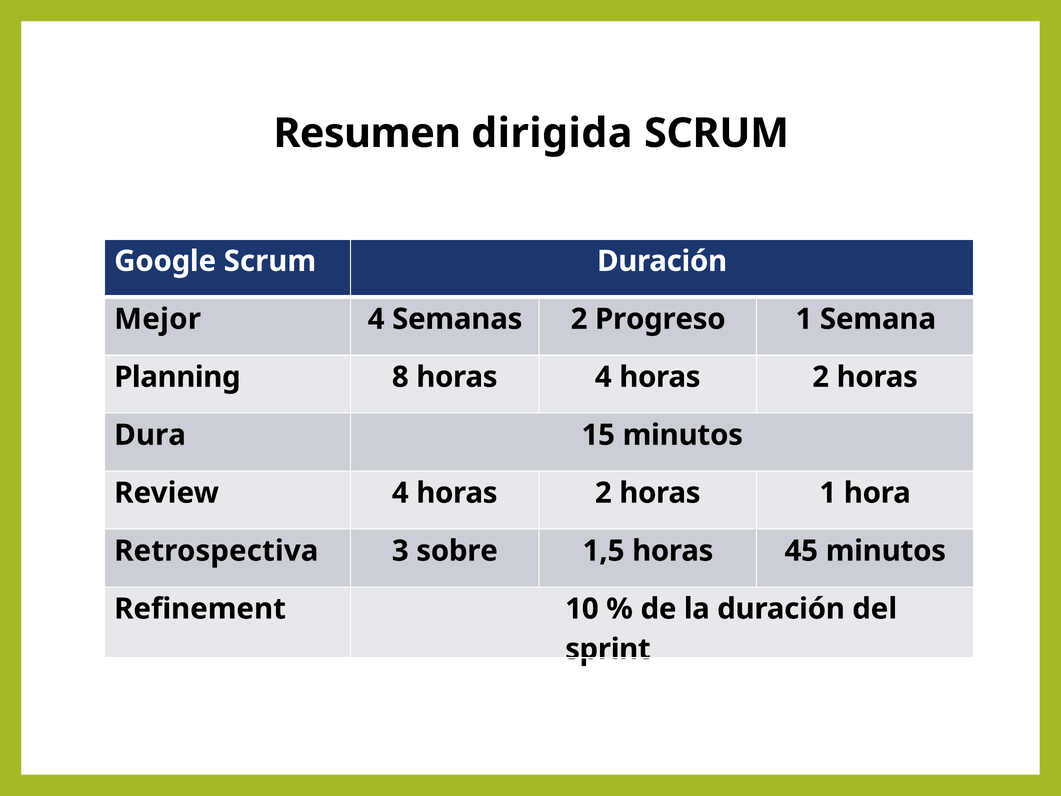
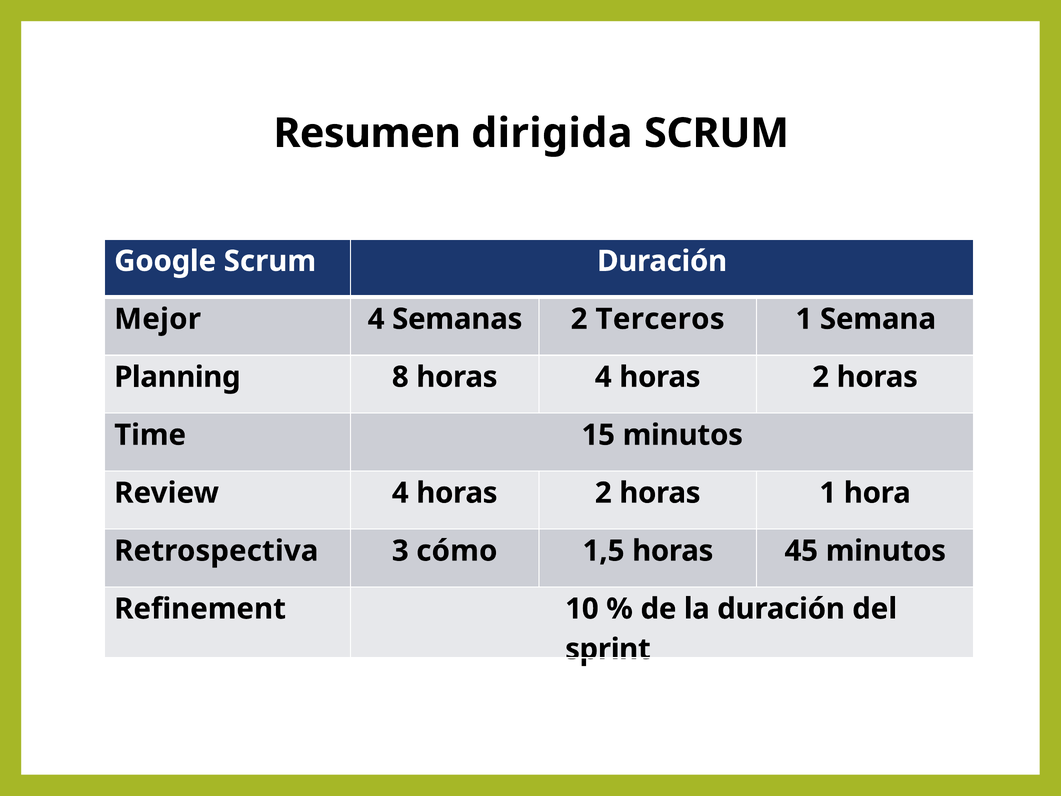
Progreso: Progreso -> Terceros (660, 319)
Dura: Dura -> Time (150, 435)
sobre: sobre -> cómo (457, 551)
